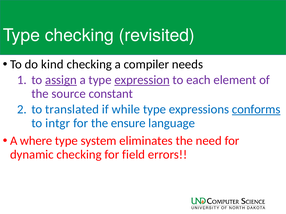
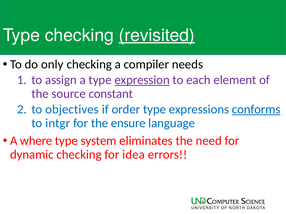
revisited underline: none -> present (157, 35)
kind: kind -> only (52, 64)
assign underline: present -> none (61, 80)
translated: translated -> objectives (72, 110)
while: while -> order (126, 110)
field: field -> idea (134, 155)
